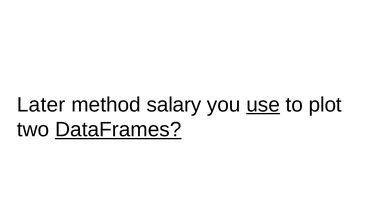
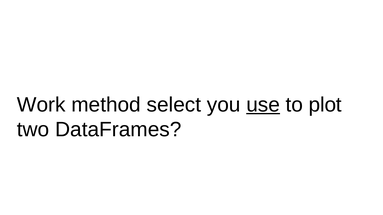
Later: Later -> Work (41, 105)
salary: salary -> select (174, 105)
DataFrames underline: present -> none (118, 130)
